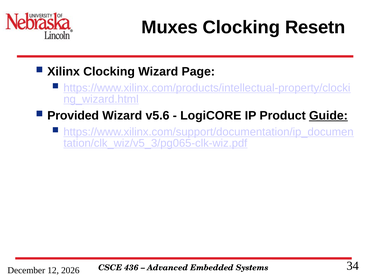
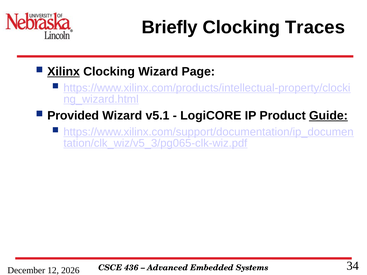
Muxes: Muxes -> Briefly (170, 27)
Resetn: Resetn -> Traces (315, 27)
Xilinx underline: none -> present (64, 72)
v5.6: v5.6 -> v5.1 (158, 116)
